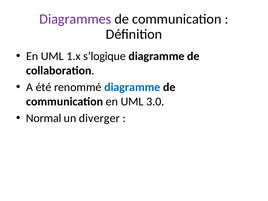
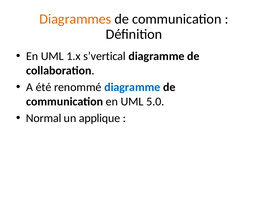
Diagrammes colour: purple -> orange (75, 19)
s’logique: s’logique -> s’vertical (105, 56)
3.0: 3.0 -> 5.0 (155, 101)
diverger: diverger -> applique (100, 118)
